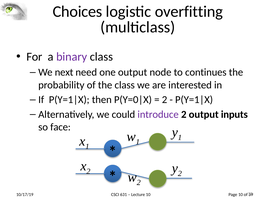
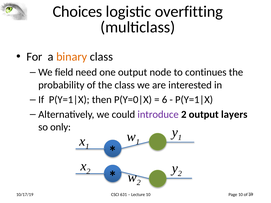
binary colour: purple -> orange (72, 57)
next: next -> field (64, 72)
2: 2 -> 6 (165, 100)
inputs: inputs -> layers (234, 115)
face: face -> only (61, 127)
